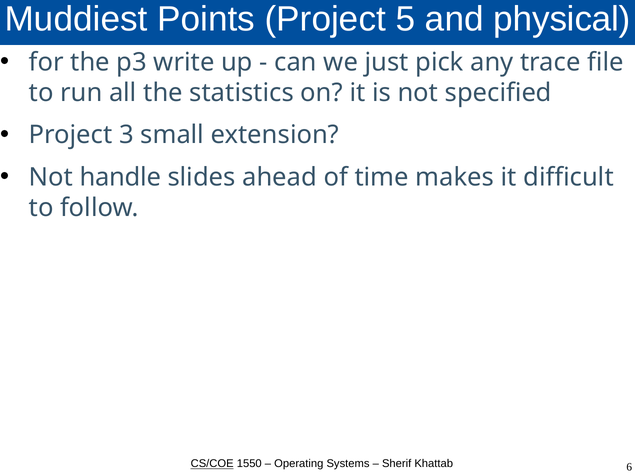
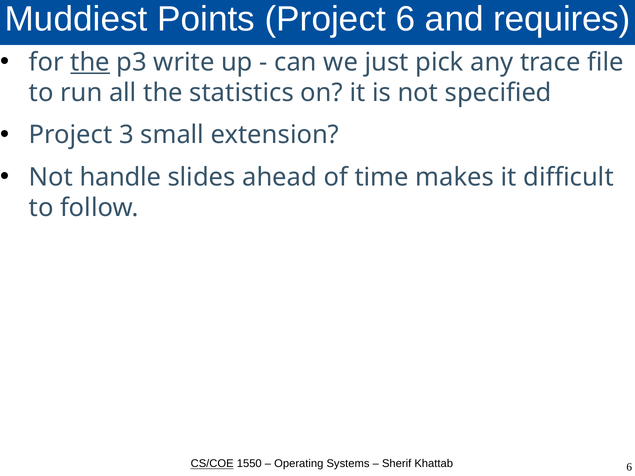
Project 5: 5 -> 6 (405, 19)
physical: physical -> requires (562, 19)
the underline: none -> present (90, 62)
